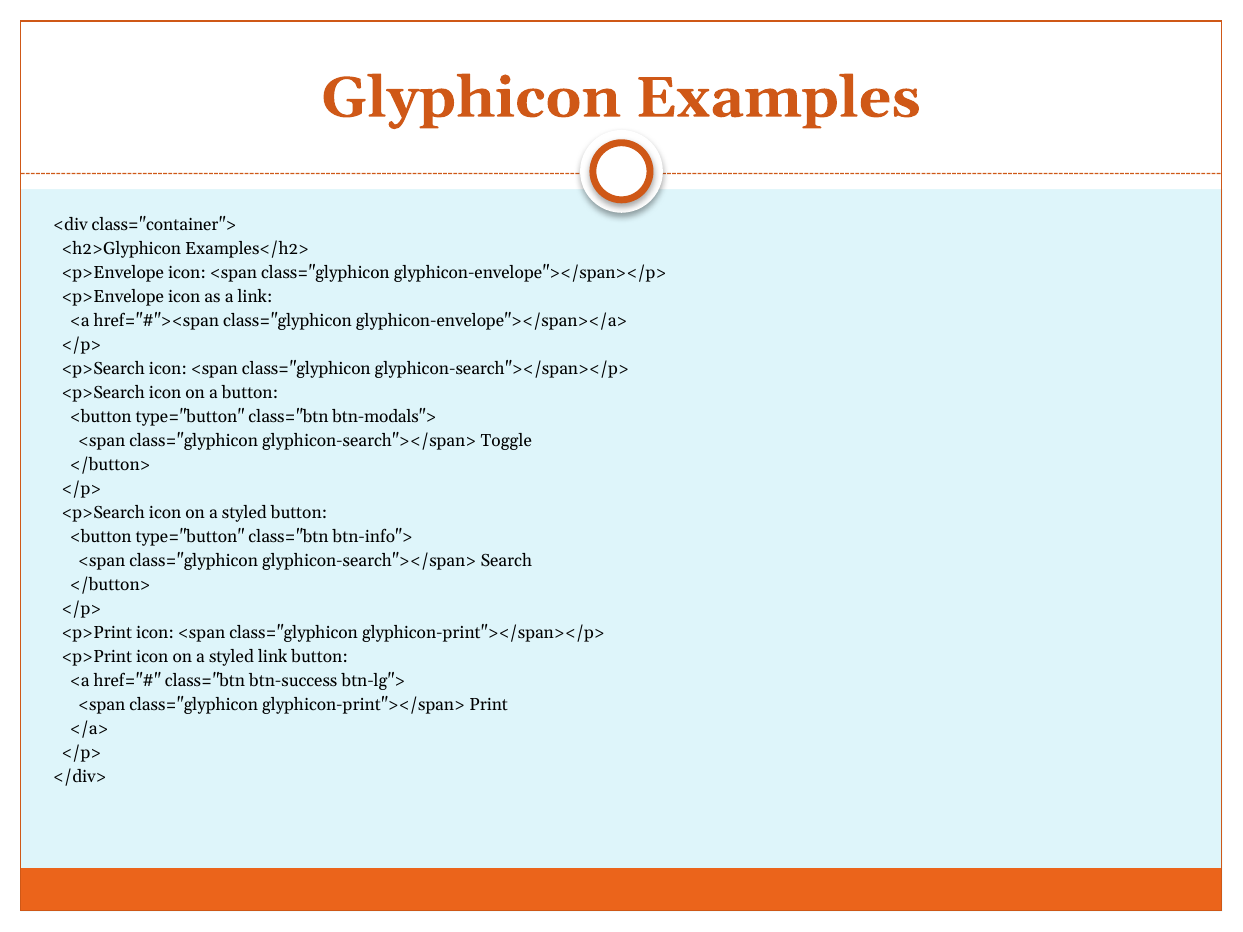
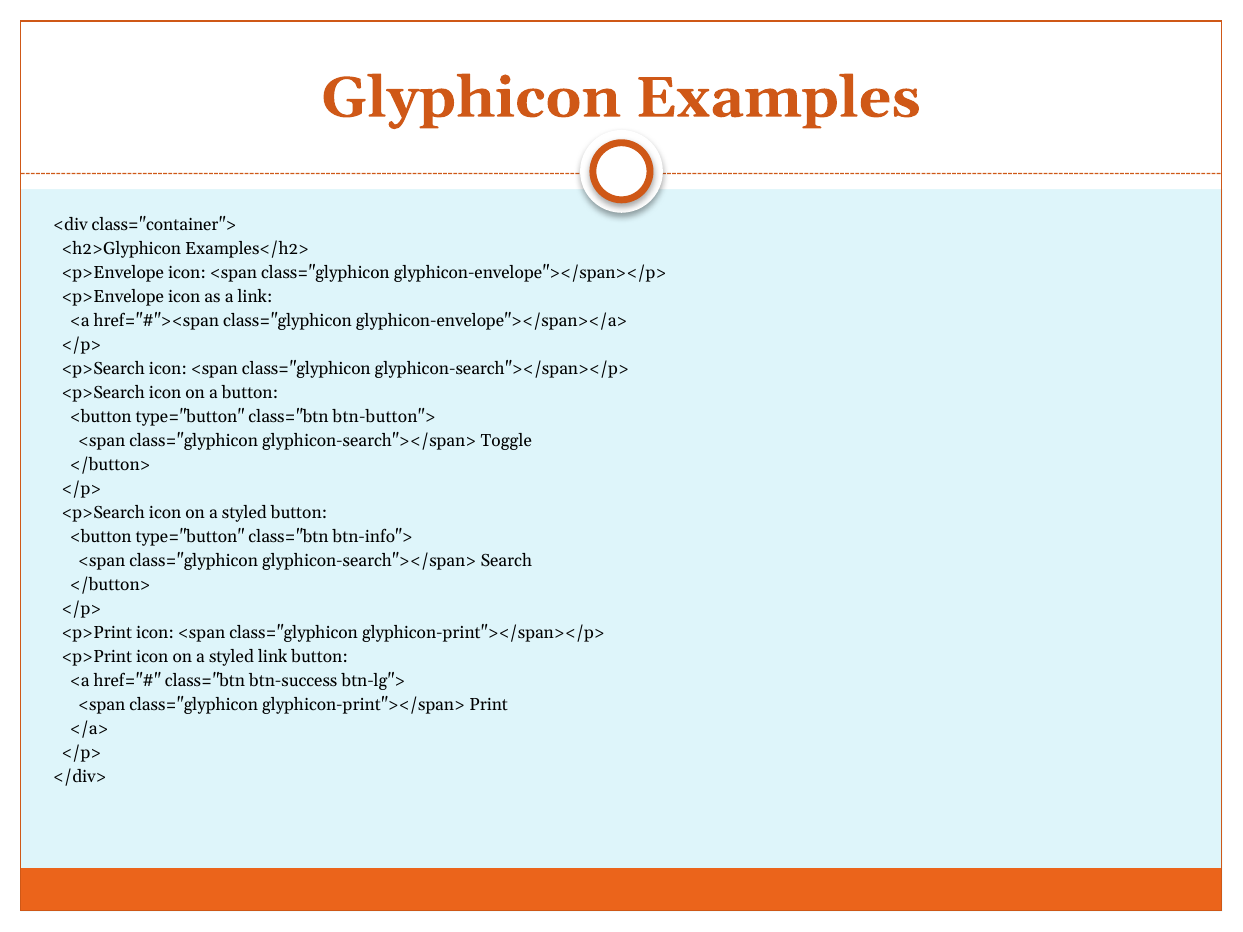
btn-modals">: btn-modals"> -> btn-button"> (384, 417)
